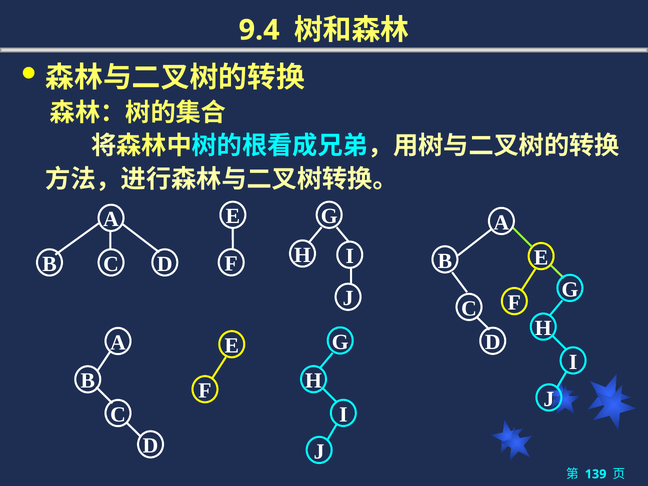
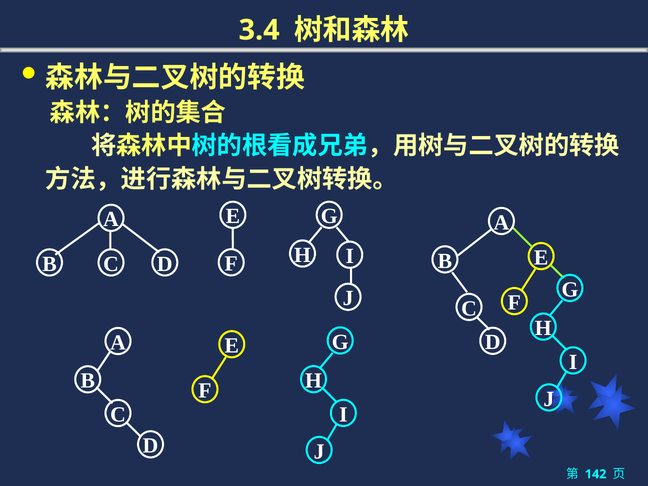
9.4: 9.4 -> 3.4 (259, 30)
139: 139 -> 142 (596, 474)
